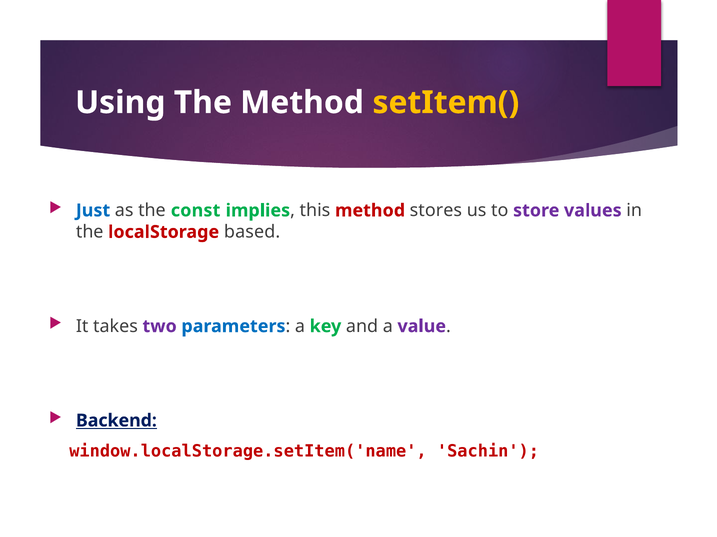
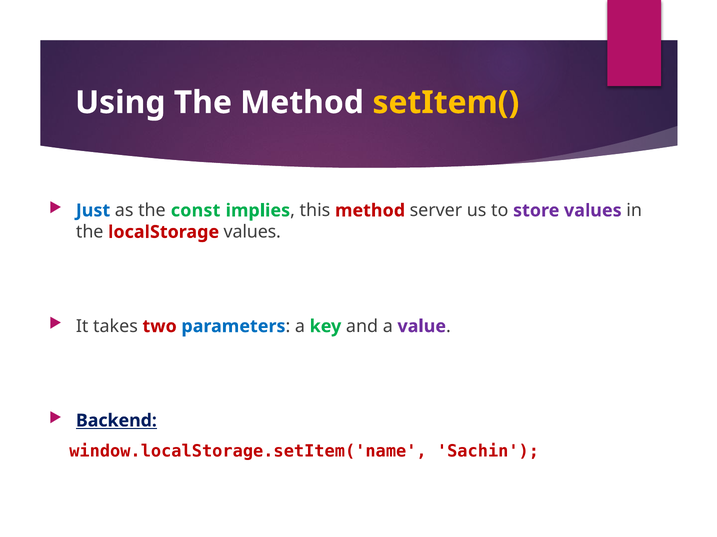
stores: stores -> server (436, 211)
localStorage based: based -> values (252, 232)
two colour: purple -> red (160, 327)
